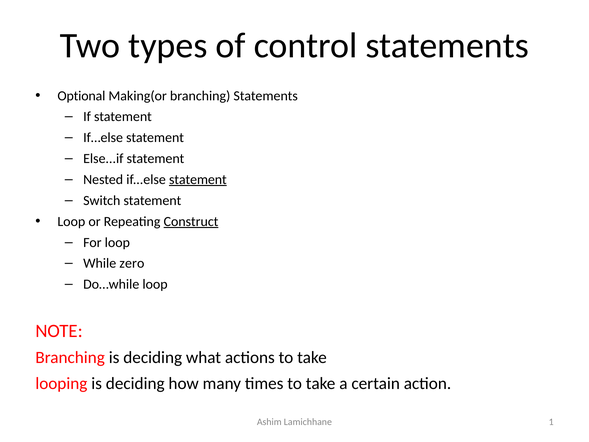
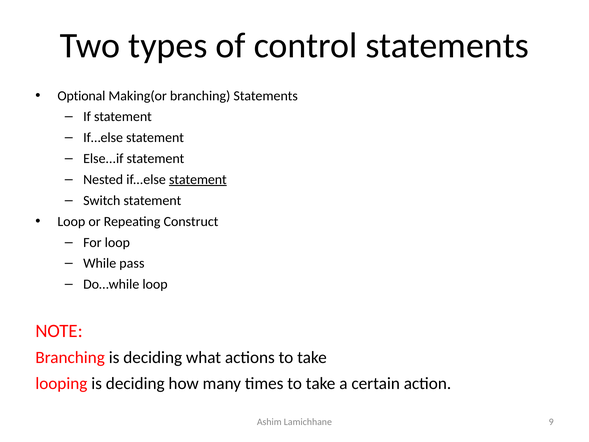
Construct underline: present -> none (191, 221)
zero: zero -> pass (132, 263)
1: 1 -> 9 (551, 422)
